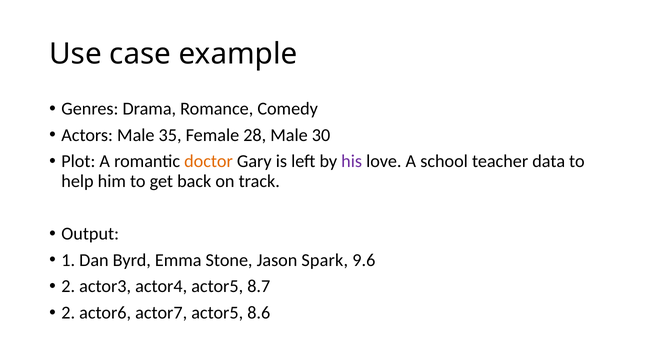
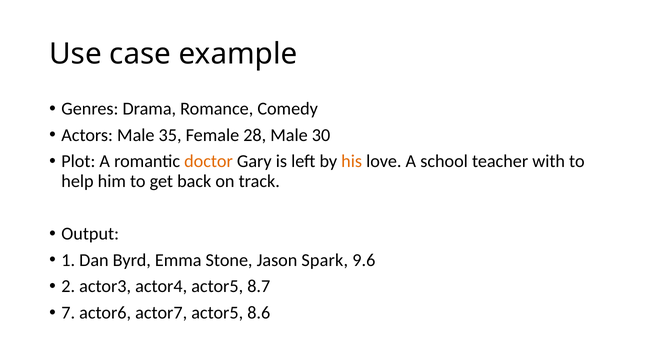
his colour: purple -> orange (352, 162)
data: data -> with (549, 162)
2: 2 -> 7 (68, 313)
